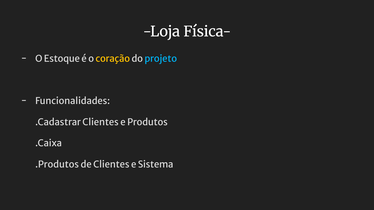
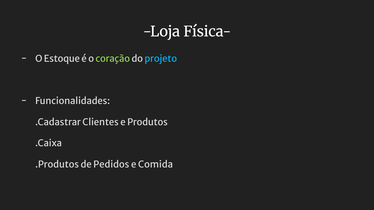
coração colour: yellow -> light green (113, 59)
de Clientes: Clientes -> Pedidos (111, 165)
Sistema: Sistema -> Comida (156, 165)
